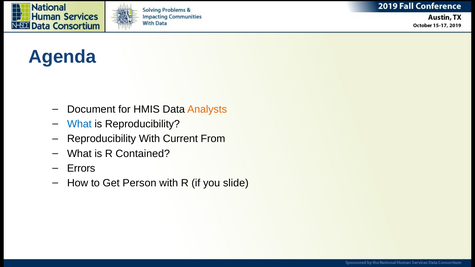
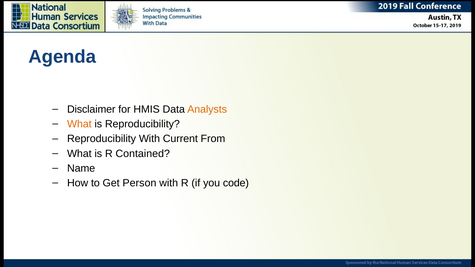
Document: Document -> Disclaimer (91, 109)
What colour: blue -> orange (79, 124)
Errors: Errors -> Name (81, 168)
slide: slide -> code (236, 183)
